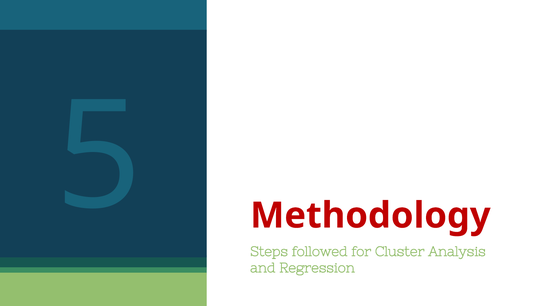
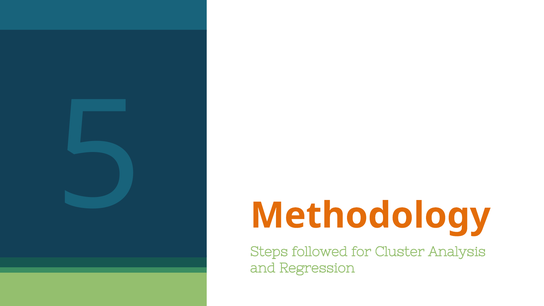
Methodology colour: red -> orange (370, 216)
